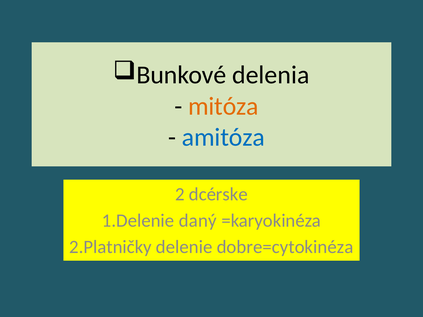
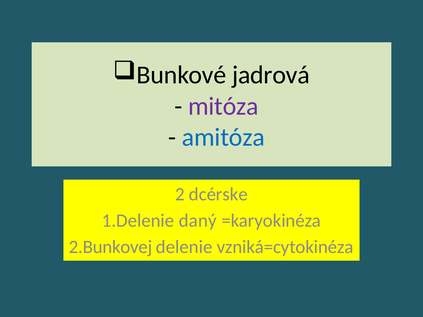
delenia: delenia -> jadrová (271, 75)
mitóza colour: orange -> purple (223, 106)
2.Platničky: 2.Platničky -> 2.Bunkovej (111, 247)
dobre=cytokinéza: dobre=cytokinéza -> vzniká=cytokinéza (285, 247)
